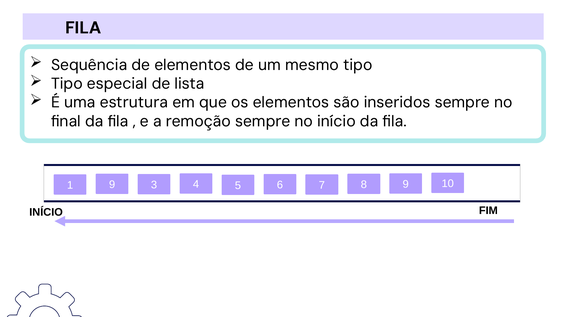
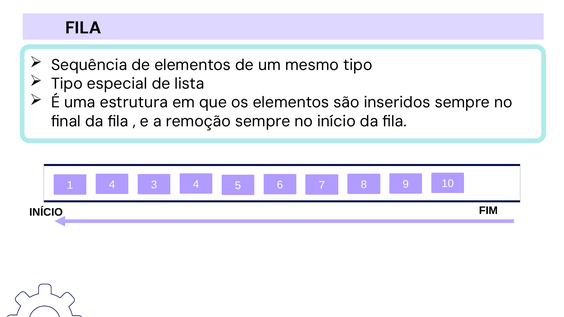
1 9: 9 -> 4 (112, 185)
